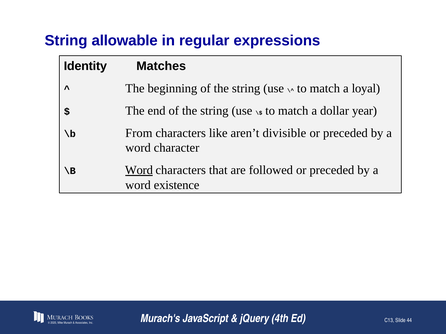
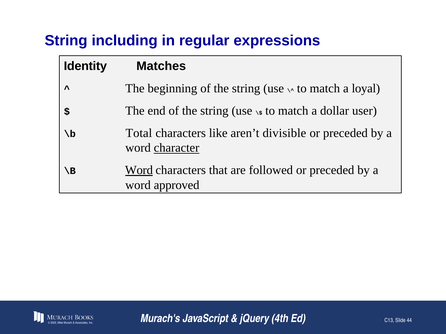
allowable: allowable -> including (125, 41)
year: year -> user (364, 111)
From: From -> Total (139, 133)
character underline: none -> present (177, 148)
existence: existence -> approved (177, 185)
